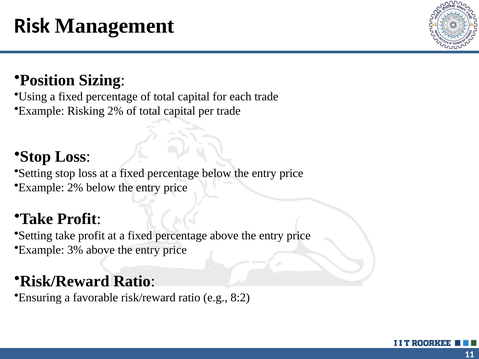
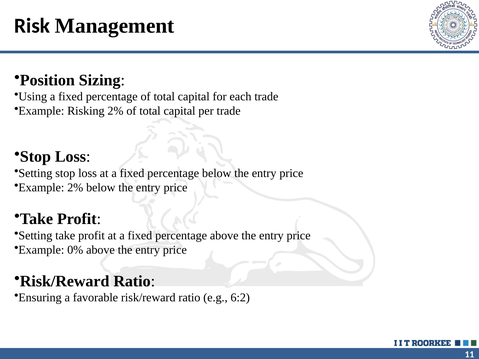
3%: 3% -> 0% (75, 250)
8:2: 8:2 -> 6:2 (240, 298)
